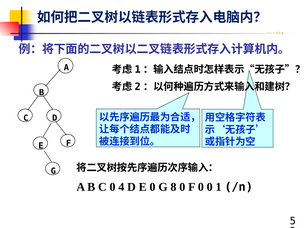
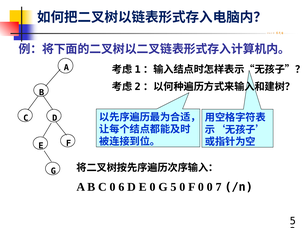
4: 4 -> 6 (121, 187)
G 8: 8 -> 5 (173, 187)
1: 1 -> 7 (219, 187)
